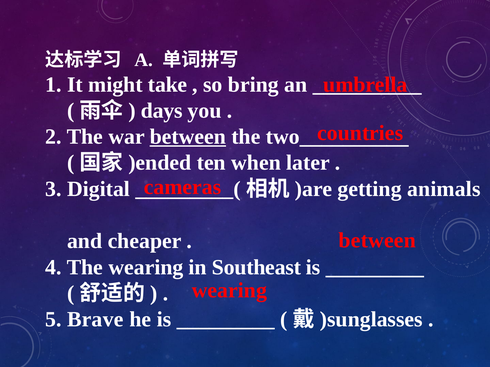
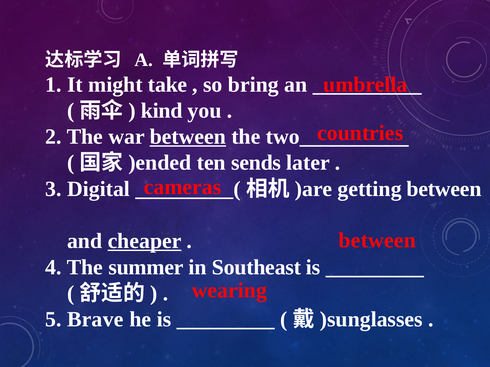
days: days -> kind (162, 111)
when: when -> sends (256, 163)
getting animals: animals -> between (444, 189)
cheaper underline: none -> present (145, 241)
The wearing: wearing -> summer (146, 268)
